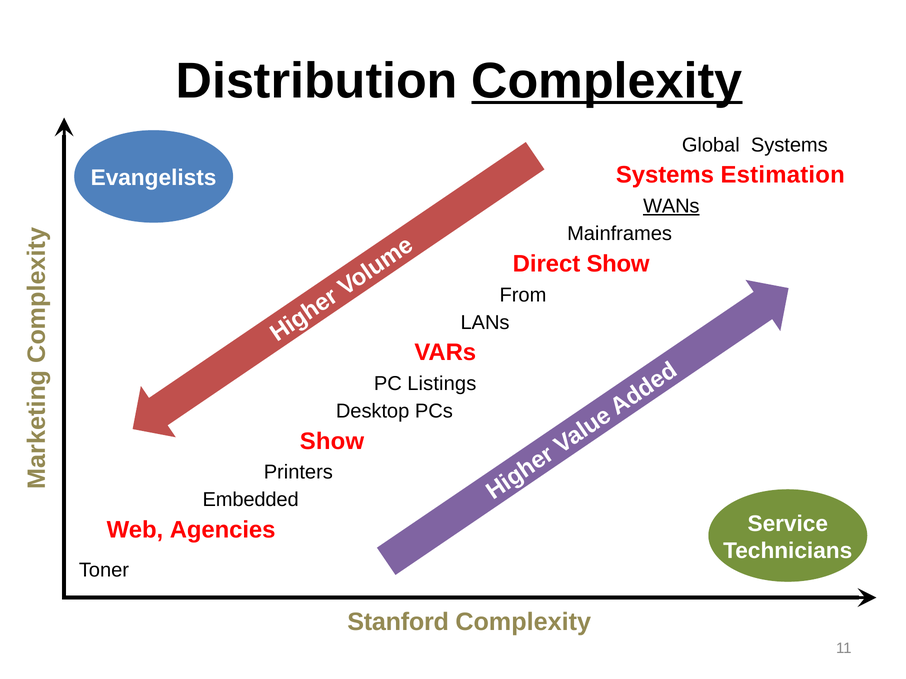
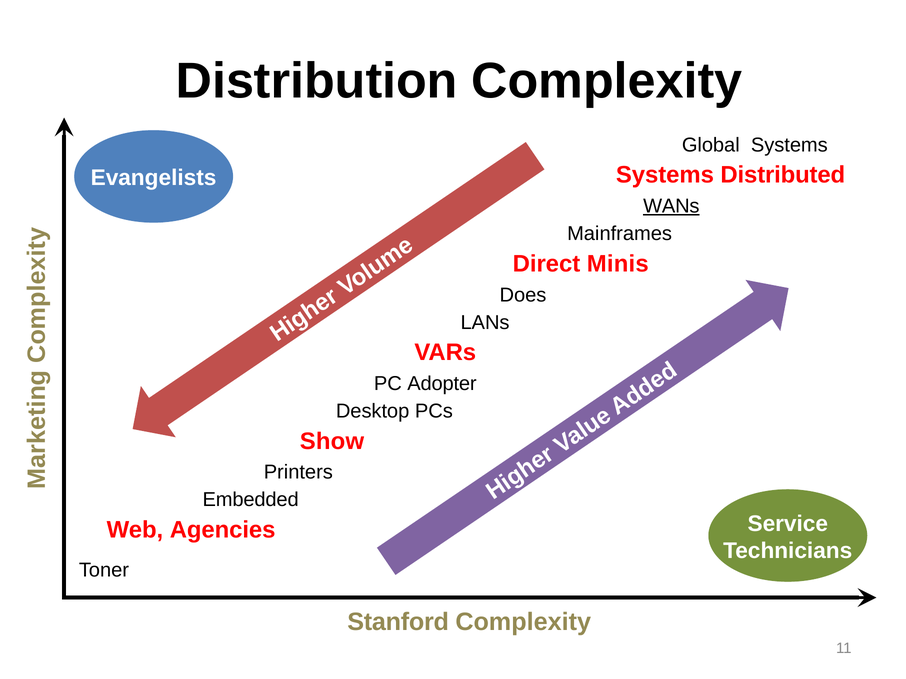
Complexity underline: present -> none (607, 81)
Estimation: Estimation -> Distributed (783, 175)
Direct Show: Show -> Minis (618, 264)
From: From -> Does (523, 295)
Listings: Listings -> Adopter (442, 384)
